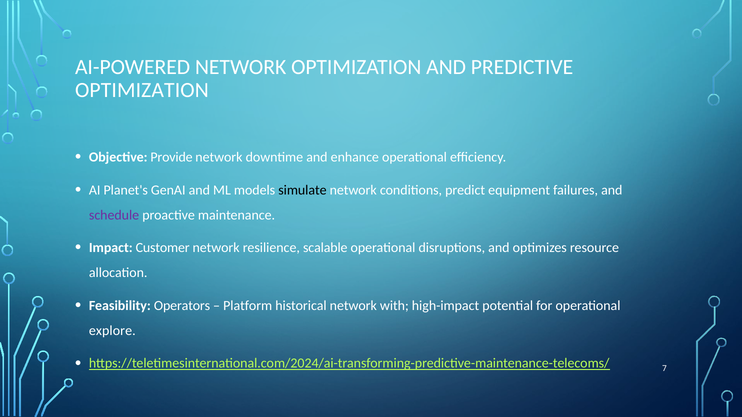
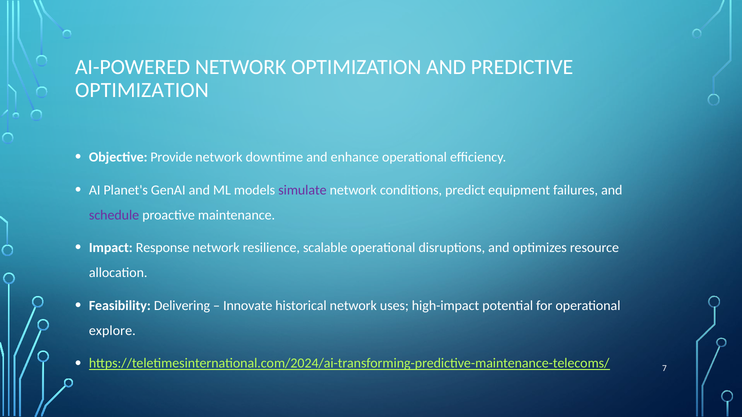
simulate colour: black -> purple (302, 190)
Customer: Customer -> Response (163, 248)
Operators: Operators -> Delivering (182, 306)
Platform: Platform -> Innovate (248, 306)
with: with -> uses (394, 306)
